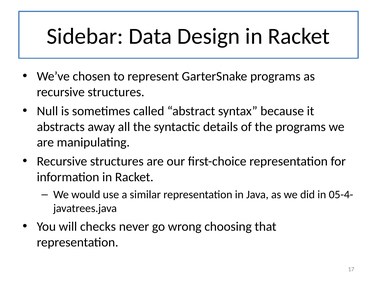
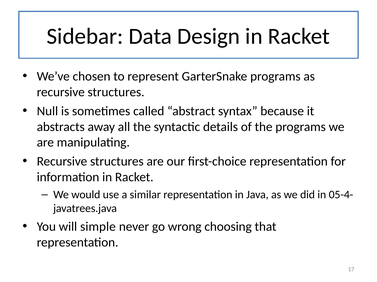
checks: checks -> simple (98, 227)
